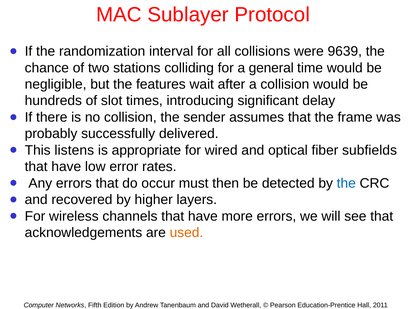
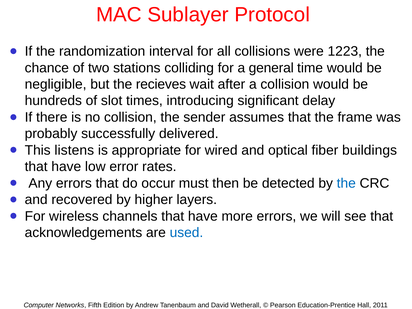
9639: 9639 -> 1223 (345, 51)
features: features -> recieves (161, 84)
subfields: subfields -> buildings (370, 150)
used colour: orange -> blue (186, 233)
